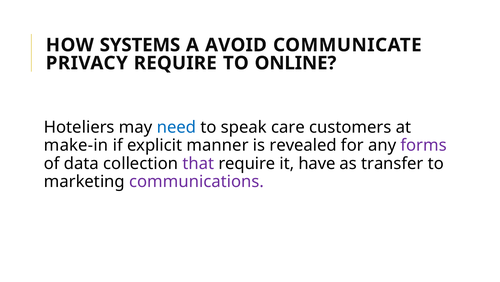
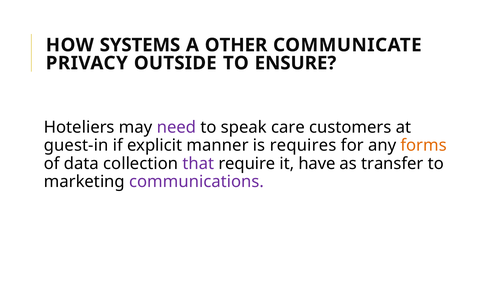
AVOID: AVOID -> OTHER (236, 45)
PRIVACY REQUIRE: REQUIRE -> OUTSIDE (175, 63)
ONLINE: ONLINE -> ENSURE (295, 63)
need colour: blue -> purple (176, 127)
make-in: make-in -> guest-in (76, 145)
revealed: revealed -> requires (303, 145)
forms colour: purple -> orange (424, 145)
